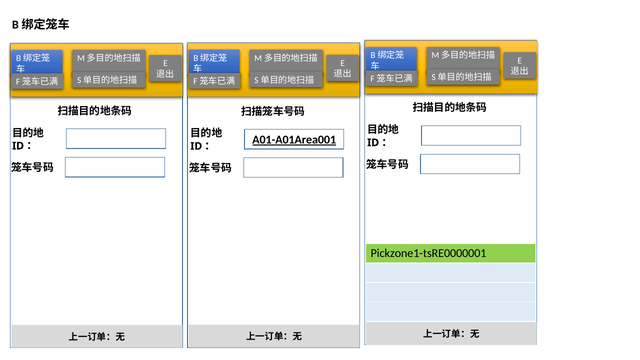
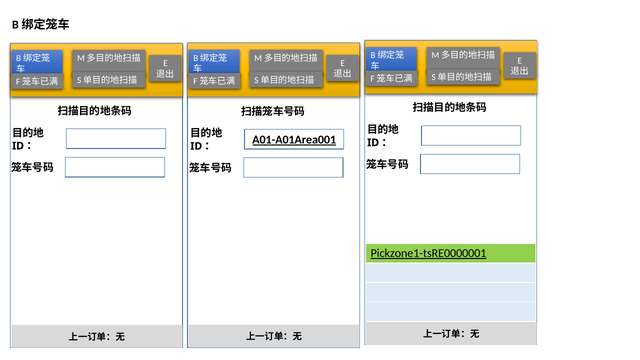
Pickzone1-tsRE0000001 underline: none -> present (429, 253)
